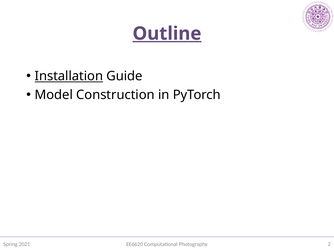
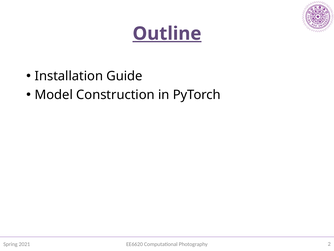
Installation underline: present -> none (69, 76)
